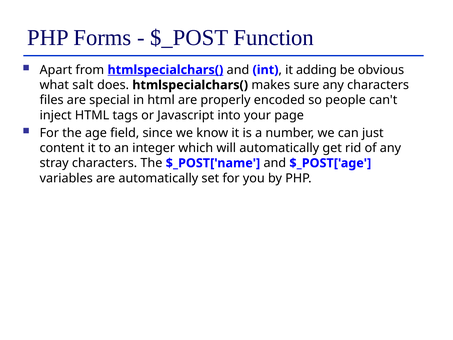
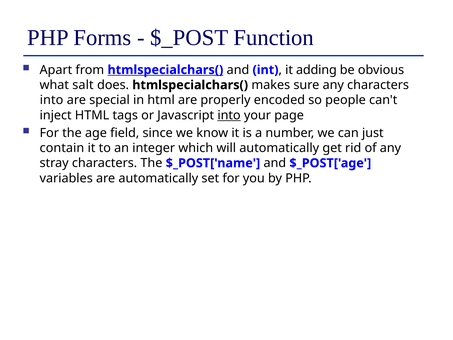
files: files -> into (52, 100)
into underline: none -> present (229, 115)
content: content -> contain (62, 148)
